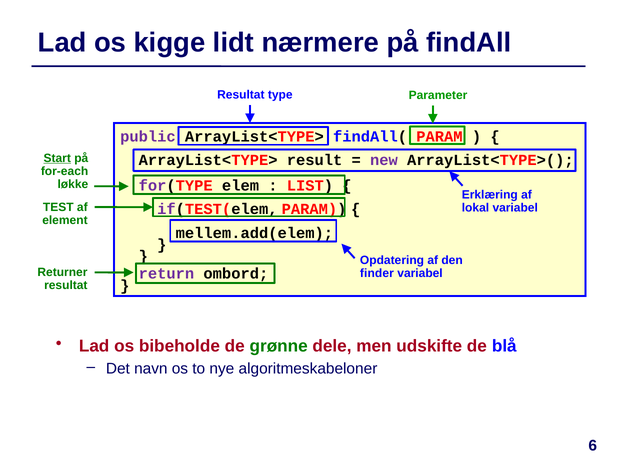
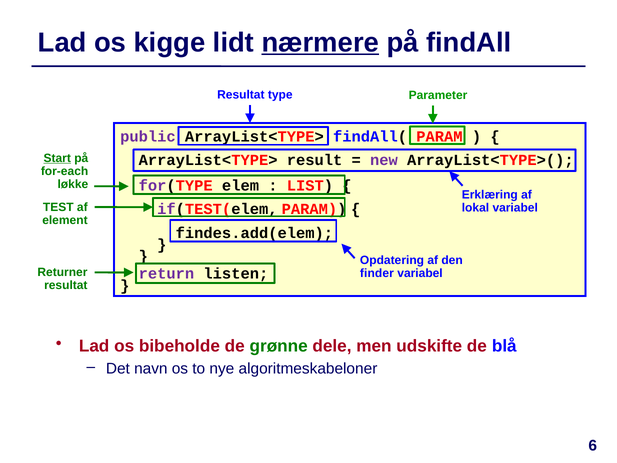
nærmere underline: none -> present (320, 42)
mellem.add(elem: mellem.add(elem -> findes.add(elem (254, 233)
ombord: ombord -> listen (236, 274)
